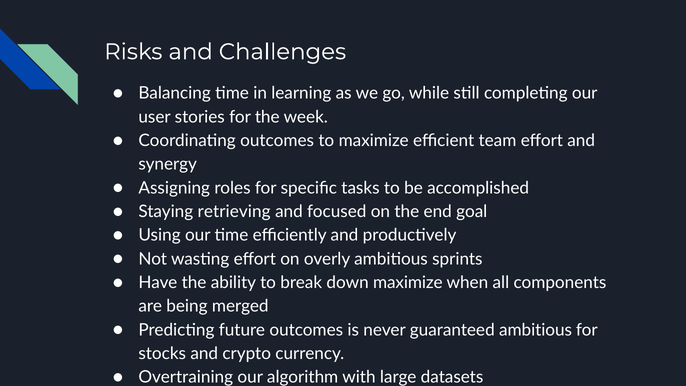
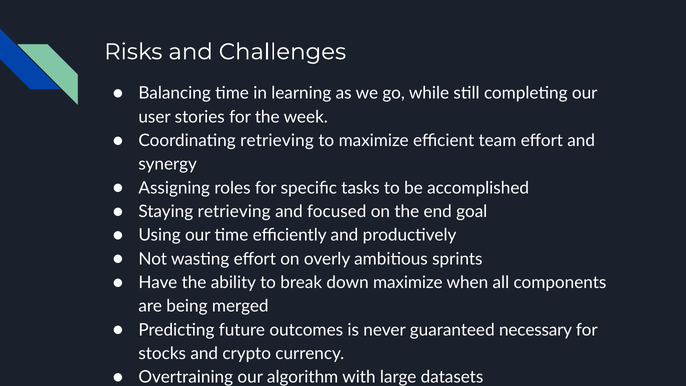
Coordinating outcomes: outcomes -> retrieving (277, 141)
guaranteed ambitious: ambitious -> necessary (536, 330)
